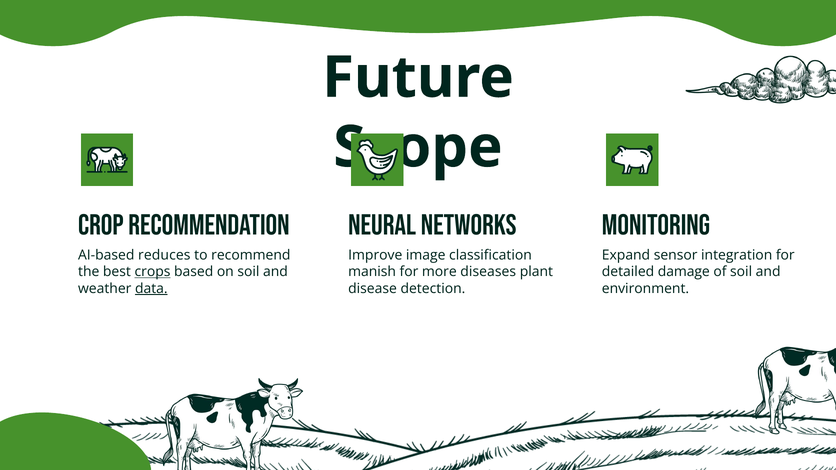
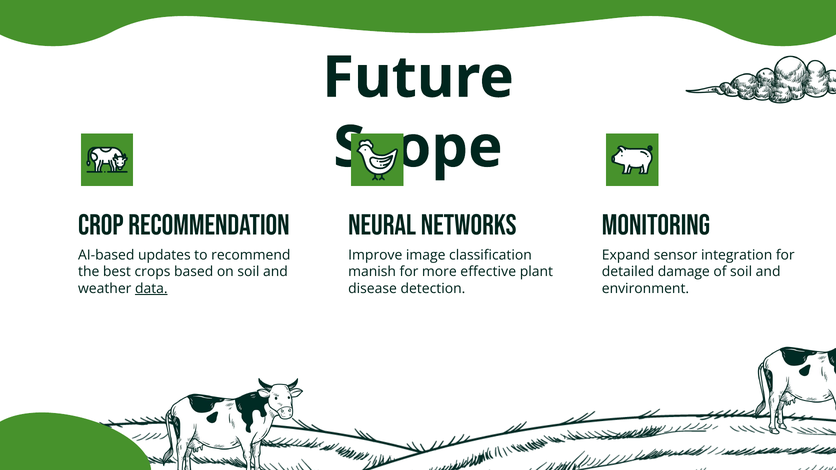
reduces: reduces -> updates (164, 255)
crops underline: present -> none (152, 272)
diseases: diseases -> effective (488, 272)
